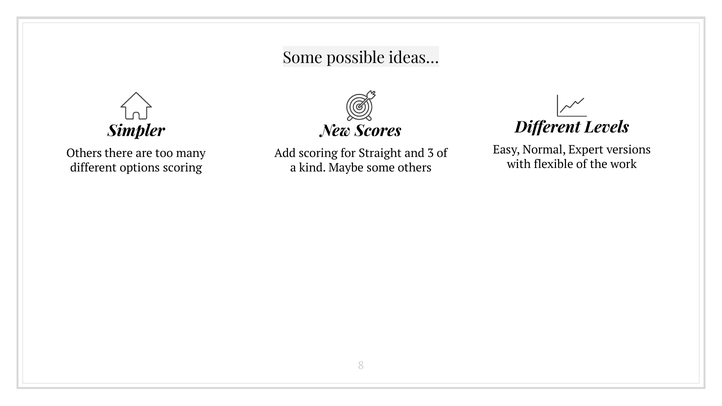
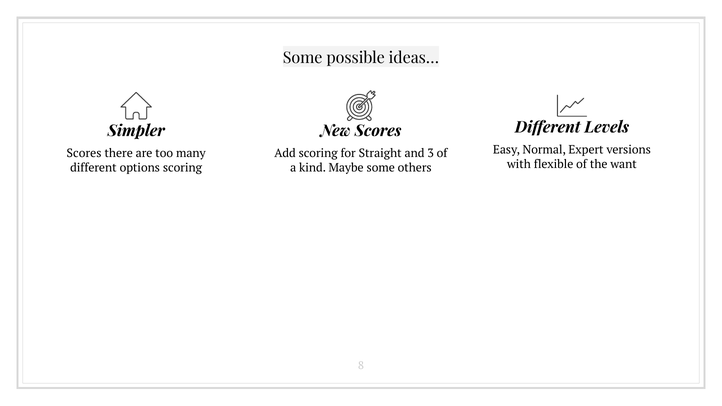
Others: Others -> Scores (84, 153)
work: work -> want (624, 164)
